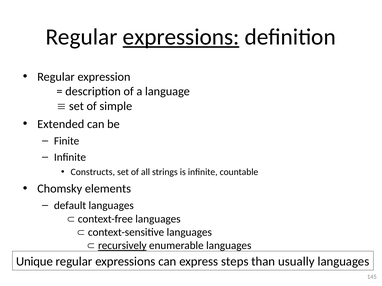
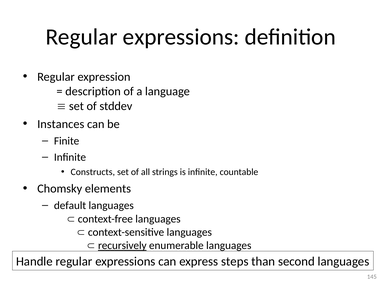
expressions underline: present -> none (181, 37)
simple: simple -> stddev (116, 106)
Extended: Extended -> Instances (61, 124)
Unique: Unique -> Handle (34, 262)
usually: usually -> second (296, 262)
